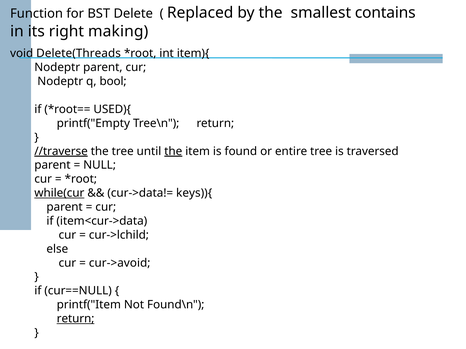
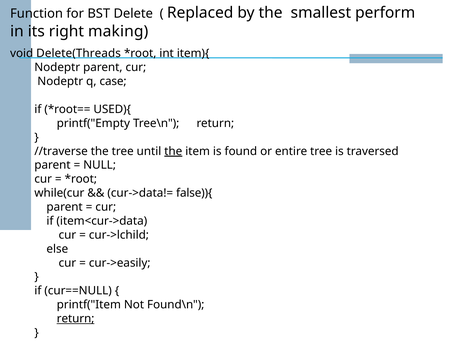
contains: contains -> perform (385, 13)
bool: bool -> case (113, 81)
//traverse underline: present -> none (61, 151)
while(cur underline: present -> none (59, 193)
keys)){: keys)){ -> false)){ (194, 193)
cur->avoid: cur->avoid -> cur->easily (120, 263)
